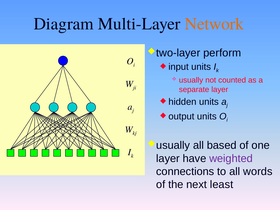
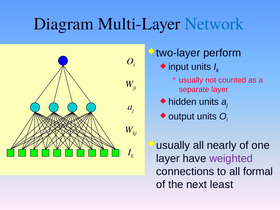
Network colour: orange -> blue (214, 24)
based: based -> nearly (222, 145)
words: words -> formal (258, 172)
